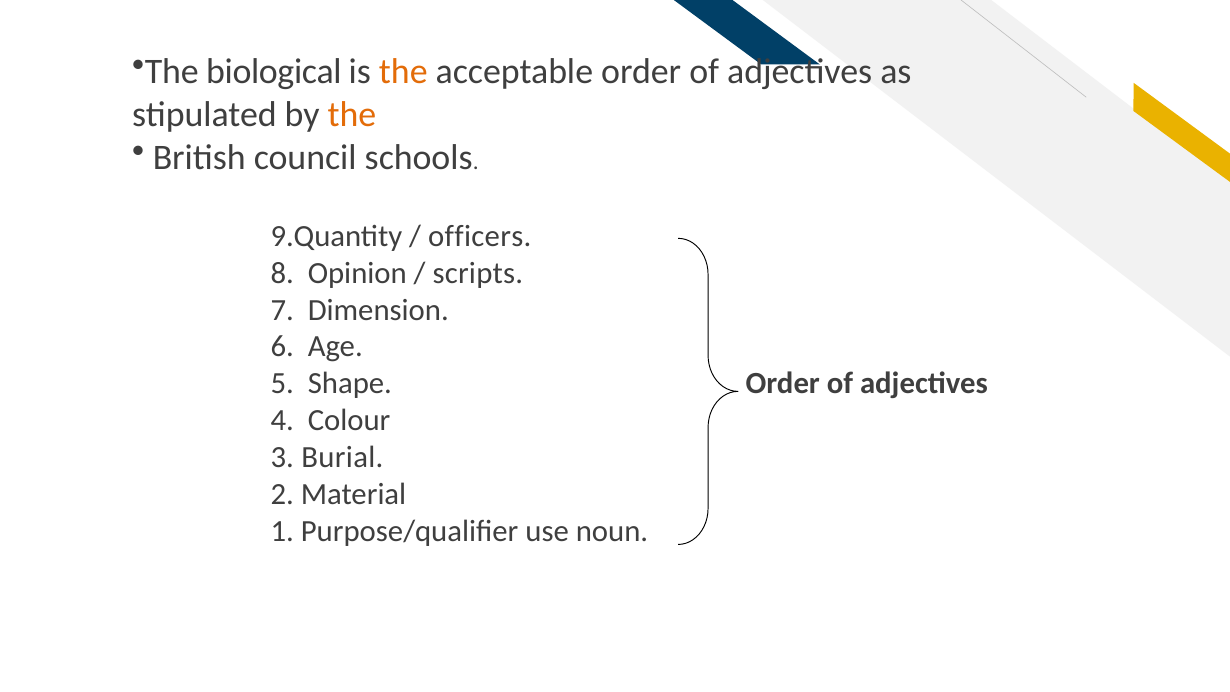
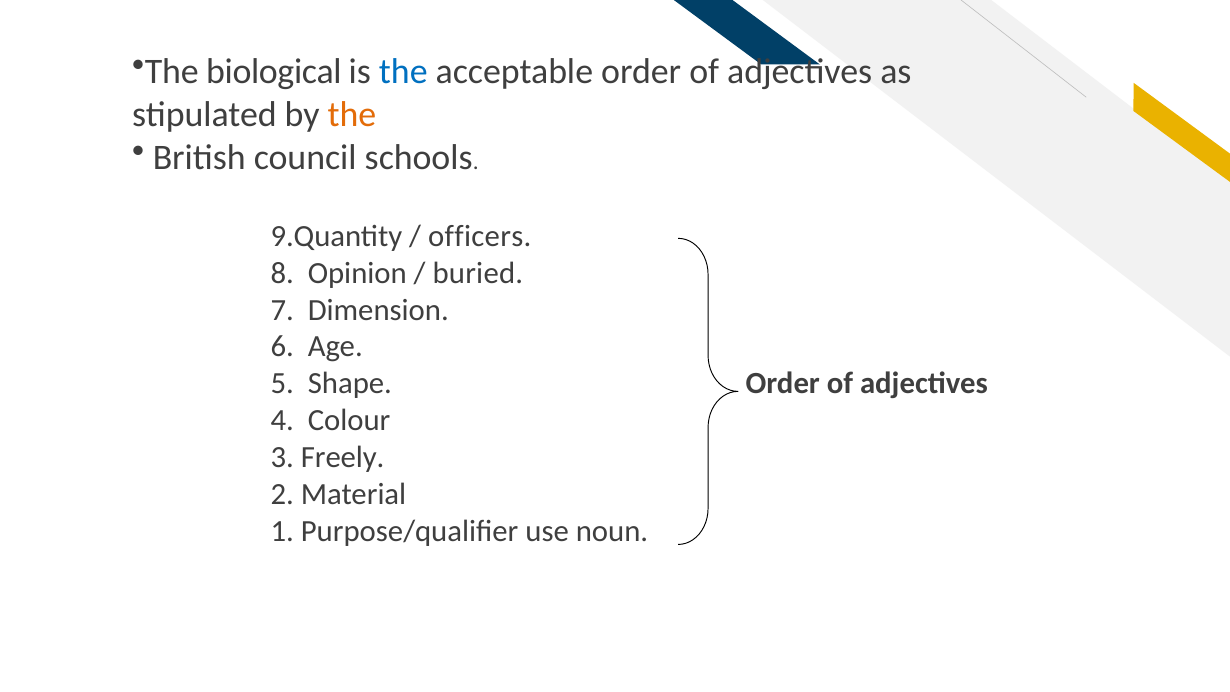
the colour: orange -> blue (403, 72)
scripts: scripts -> buried (478, 273)
Burial: Burial -> Freely (343, 457)
